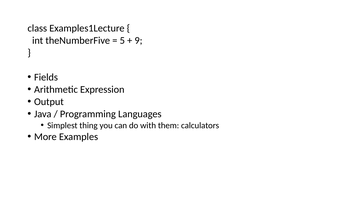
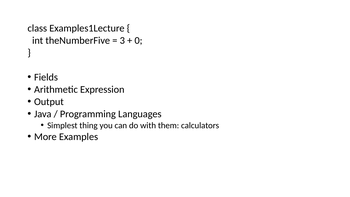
5: 5 -> 3 (122, 41)
9: 9 -> 0 (138, 41)
